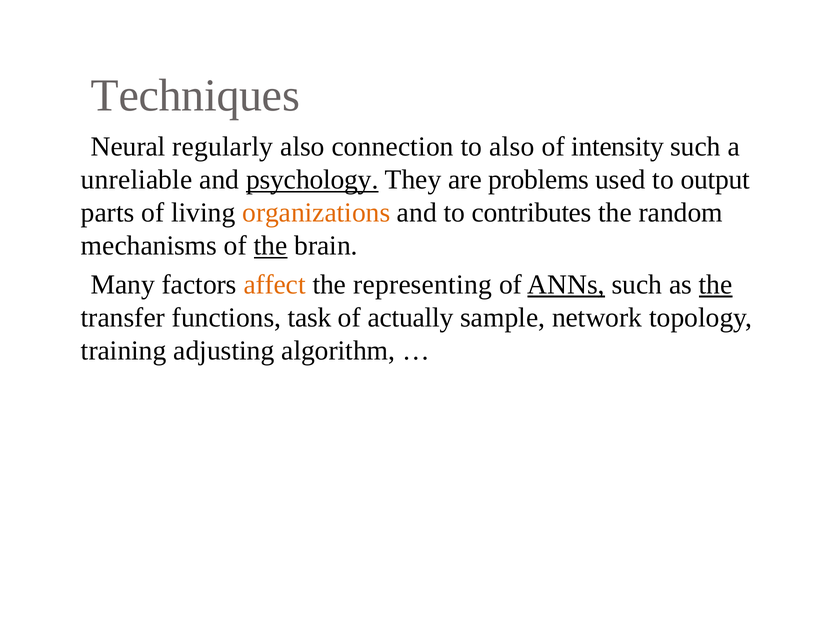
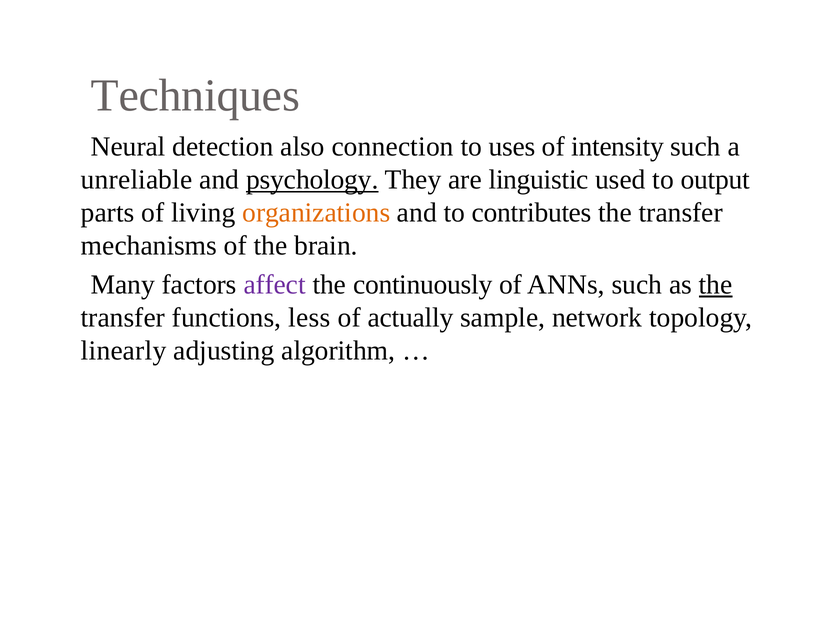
regularly: regularly -> detection (223, 147)
to also: also -> uses (512, 147)
problems: problems -> linguistic (539, 180)
random: random -> transfer (681, 213)
the underline: present -> none (271, 246)
affect colour: orange -> purple (275, 285)
representing: representing -> continuously (423, 285)
ANNs underline: present -> none (566, 285)
task: task -> less (309, 318)
training: training -> linearly (124, 351)
